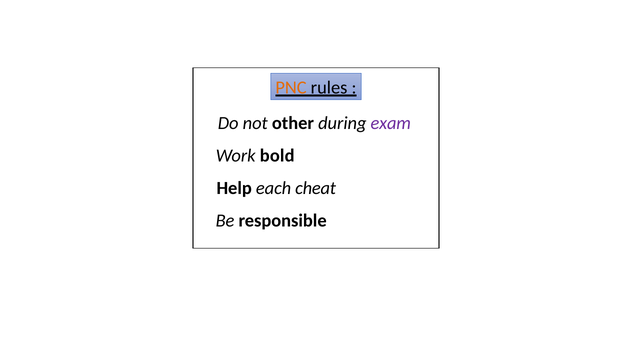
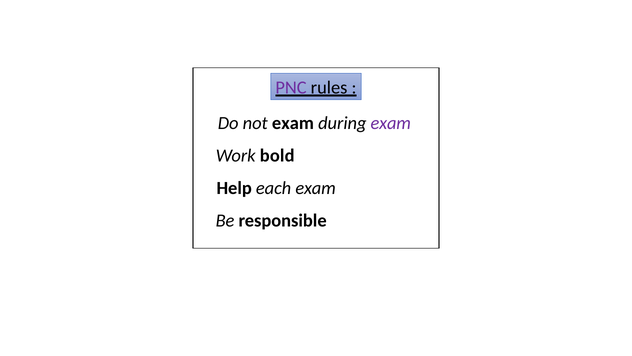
PNC colour: orange -> purple (291, 88)
not other: other -> exam (293, 123)
each cheat: cheat -> exam (316, 188)
